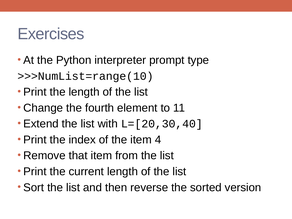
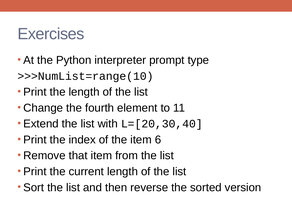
4: 4 -> 6 (158, 140)
